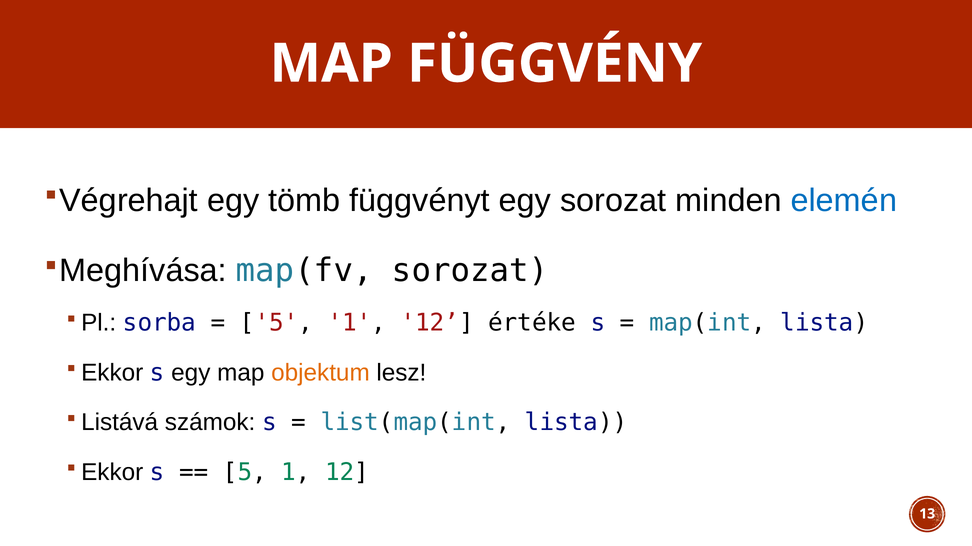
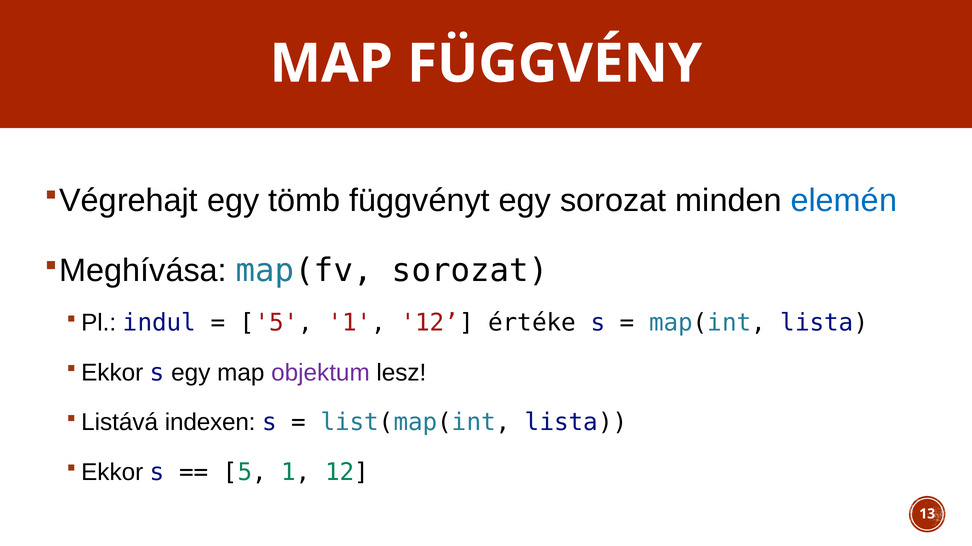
sorba: sorba -> indul (160, 323)
objektum colour: orange -> purple (320, 373)
számok: számok -> indexen (210, 423)
